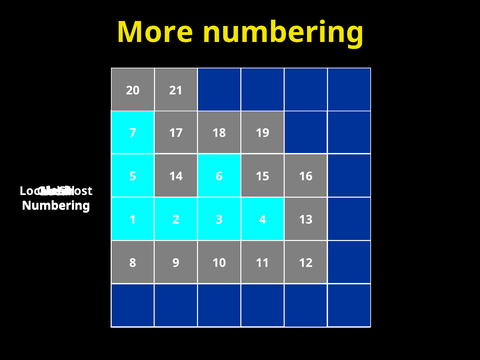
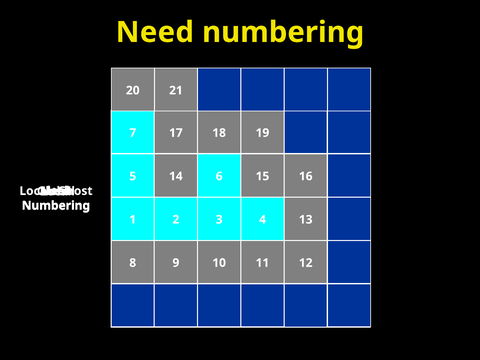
More: More -> Need (155, 32)
